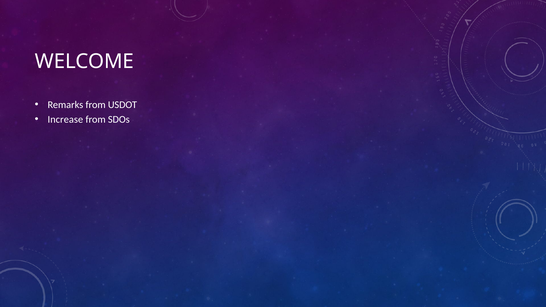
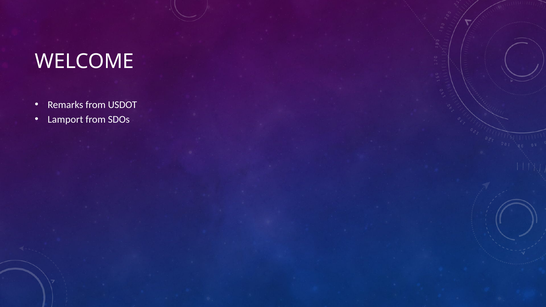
Increase: Increase -> Lamport (65, 119)
